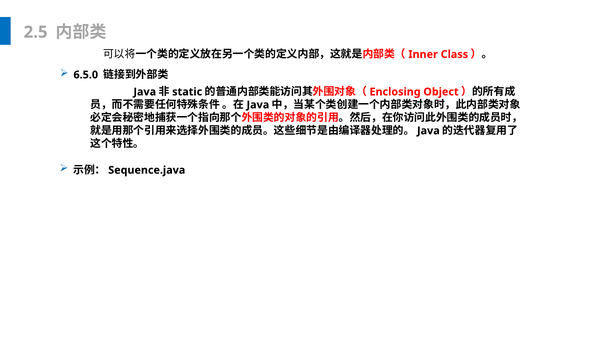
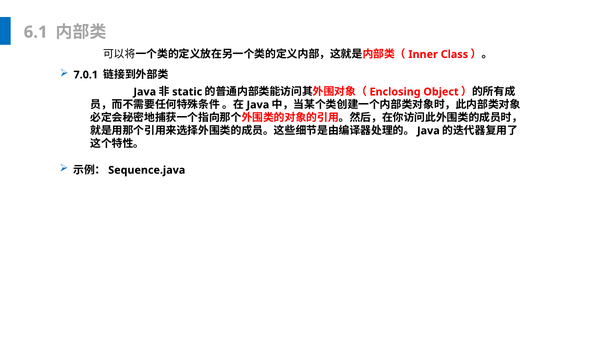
2.5: 2.5 -> 6.1 (36, 32)
6.5.0: 6.5.0 -> 7.0.1 (86, 75)
